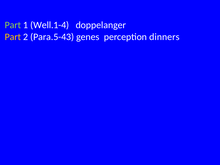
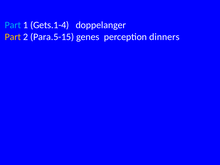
Part colour: light green -> light blue (13, 25)
Well.1-4: Well.1-4 -> Gets.1-4 (50, 25)
Para.5-43: Para.5-43 -> Para.5-15 (52, 37)
